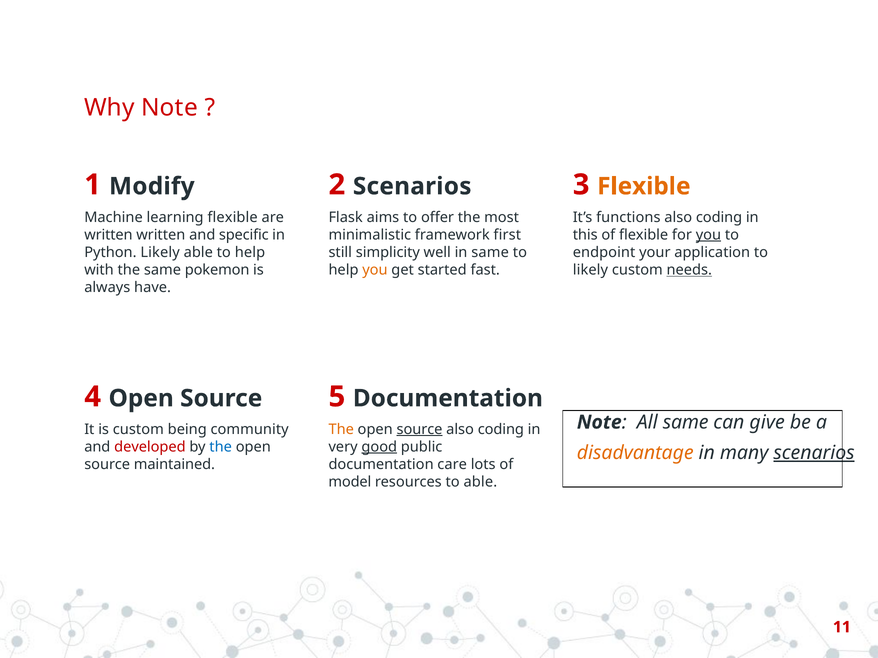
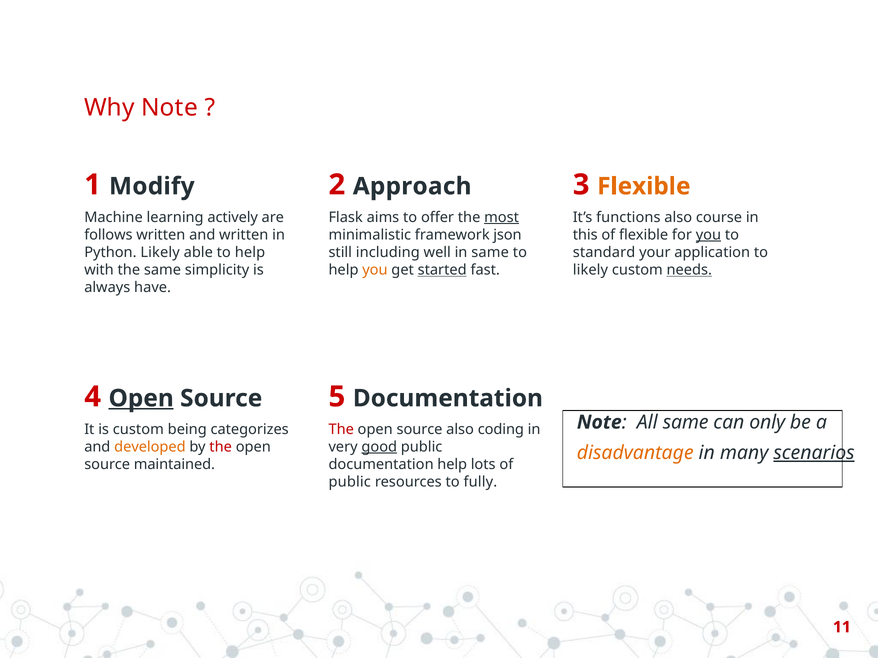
2 Scenarios: Scenarios -> Approach (412, 186)
learning flexible: flexible -> actively (233, 217)
most underline: none -> present (502, 217)
coding: coding -> course (719, 217)
written: written -> follows (108, 235)
and specific: specific -> written (244, 235)
first: first -> json (507, 235)
simplicity: simplicity -> including (388, 253)
endpoint: endpoint -> standard (604, 253)
pokemon: pokemon -> simplicity (217, 270)
started underline: none -> present (442, 270)
Open underline: none -> present (141, 399)
give: give -> only (767, 423)
community: community -> categorizes (250, 430)
The colour: orange -> red (341, 430)
source underline: present -> none (420, 430)
developed colour: red -> orange (150, 447)
the colour: blue -> red (221, 447)
documentation care: care -> help (452, 465)
model: model -> public (350, 482)
to able: able -> fully (480, 482)
